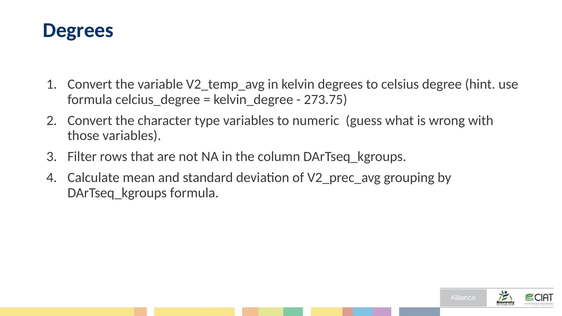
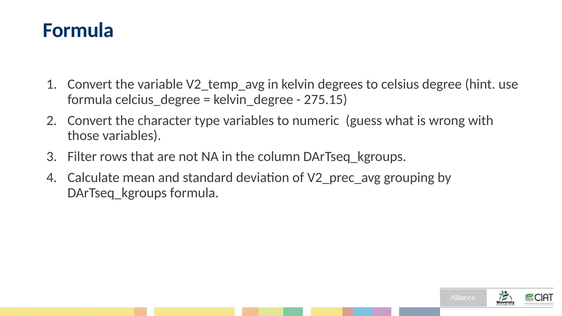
Degrees: Degrees -> Formula (78, 30)
273.75: 273.75 -> 275.15 (326, 99)
